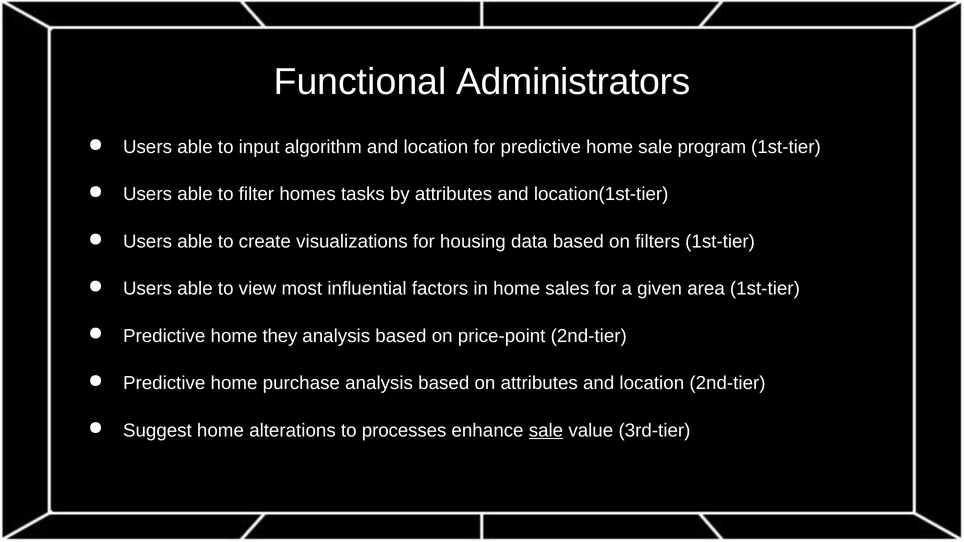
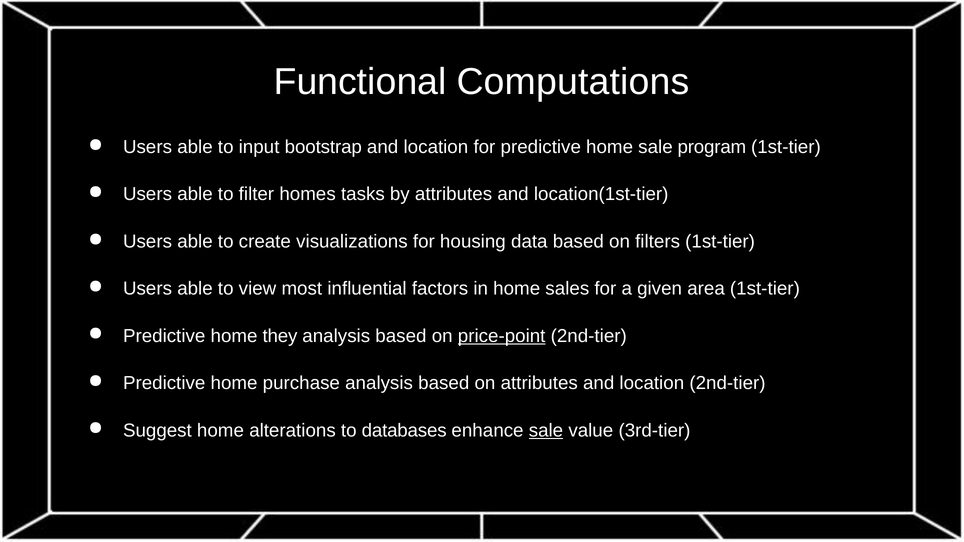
Administrators: Administrators -> Computations (573, 82)
algorithm: algorithm -> bootstrap (323, 147)
price-point underline: none -> present (502, 336)
processes: processes -> databases (404, 431)
